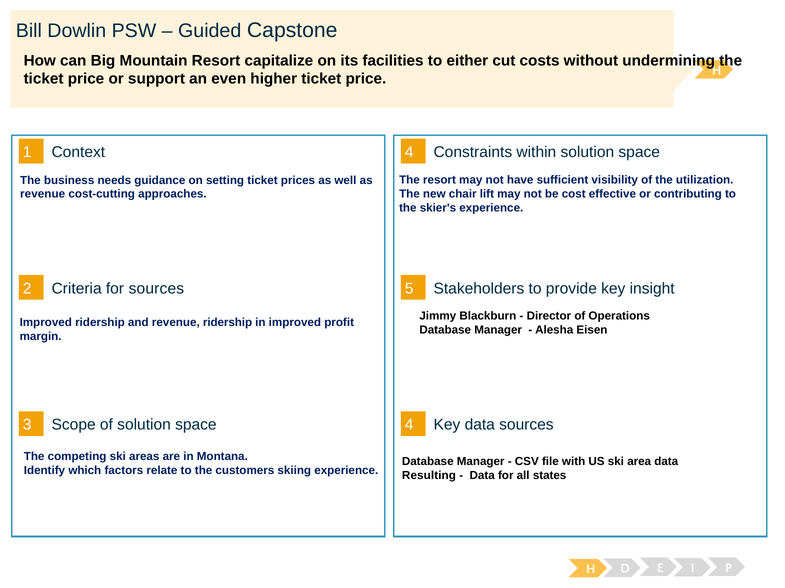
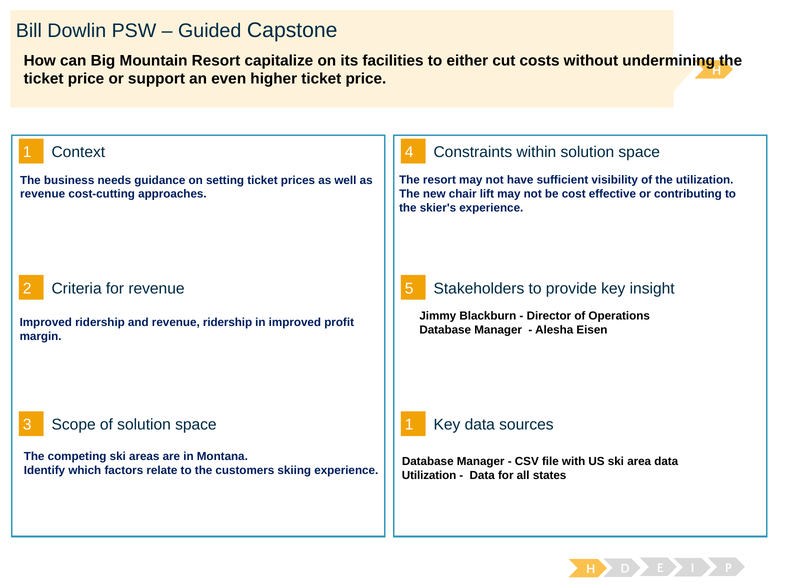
for sources: sources -> revenue (156, 289)
3 4: 4 -> 1 (409, 425)
Resulting: Resulting -> Utilization (429, 476)
